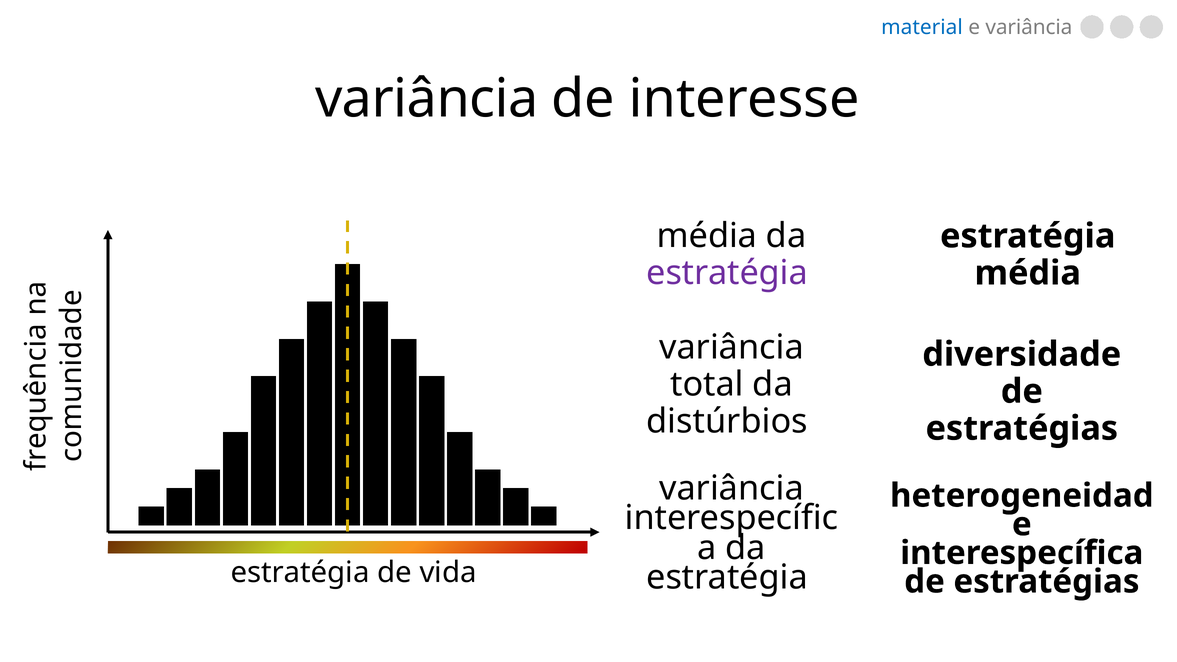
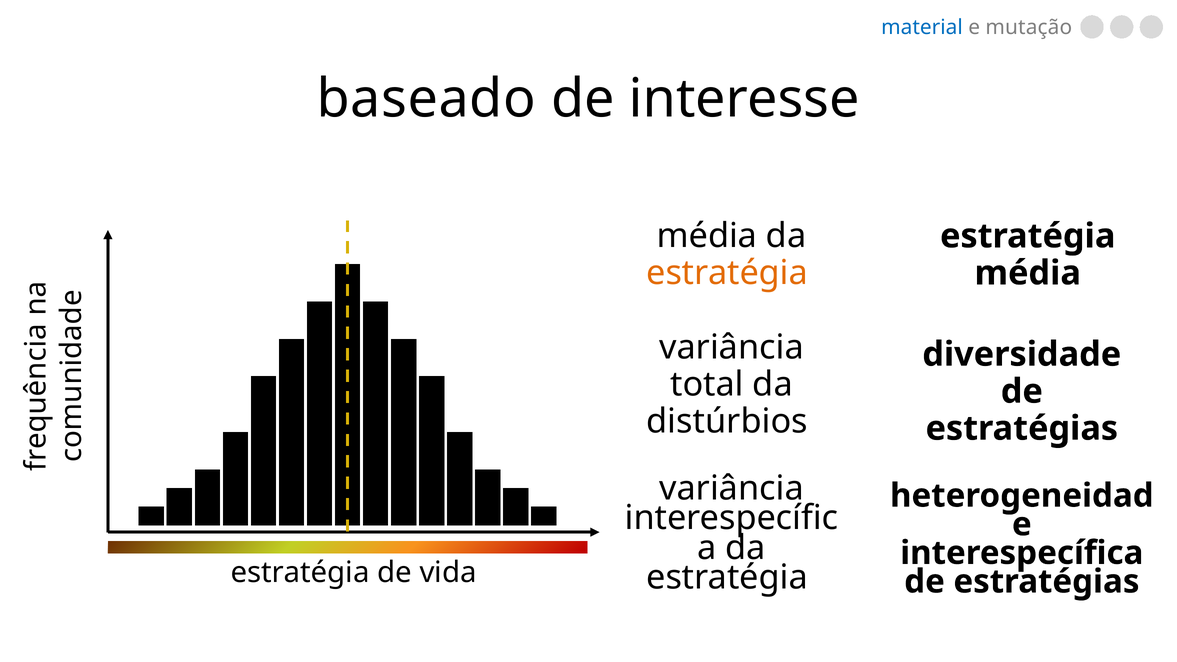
e variância: variância -> mutação (1029, 28)
variância: variância -> baseado (426, 99)
estratégia colour: purple -> orange (727, 273)
